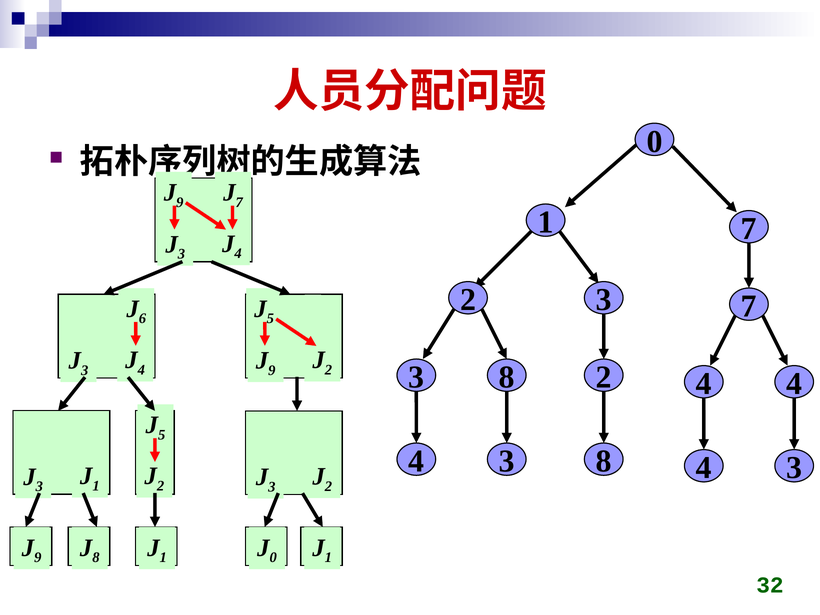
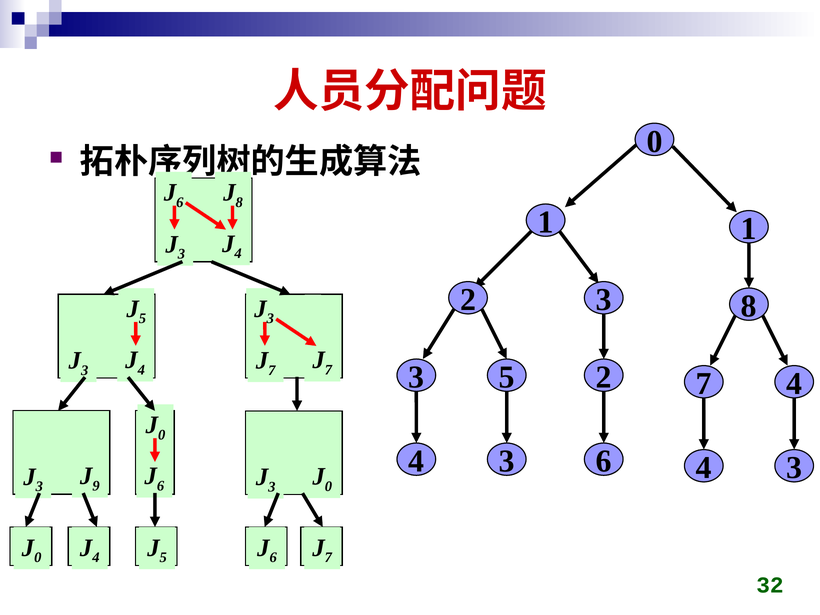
9: 9 -> 6 (180, 202)
7: 7 -> 8 (239, 202)
1 7: 7 -> 1 (749, 229)
3 7: 7 -> 8 (749, 306)
6: 6 -> 5 (142, 319)
5: 5 -> 3 (270, 319)
9: 9 -> 7 (272, 370)
2: 2 -> 7 (329, 370)
3 8: 8 -> 5 (507, 377)
2 4: 4 -> 7 (704, 384)
5: 5 -> 0 (162, 435)
4 8: 8 -> 6 (604, 461)
2: 2 -> 6 (161, 486)
1: 1 -> 9 (96, 486)
2: 2 -> 0 (329, 486)
9: 9 -> 0 (38, 558)
8: 8 -> 4 (96, 558)
1: 1 -> 5 (163, 558)
0: 0 -> 6 (273, 558)
1: 1 -> 7 (328, 558)
